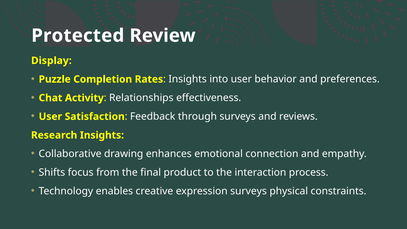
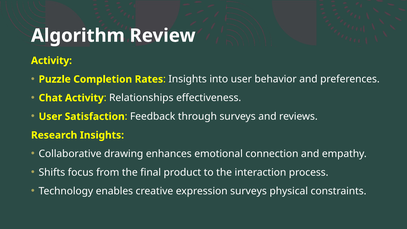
Protected: Protected -> Algorithm (78, 36)
Display: Display -> Activity (52, 61)
